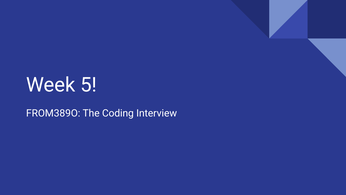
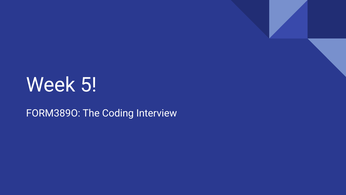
FROM389O: FROM389O -> FORM389O (53, 113)
